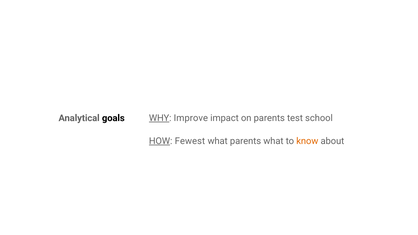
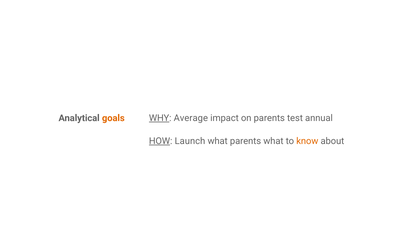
goals colour: black -> orange (113, 118)
Improve: Improve -> Average (191, 118)
school: school -> annual (319, 118)
Fewest: Fewest -> Launch (190, 141)
